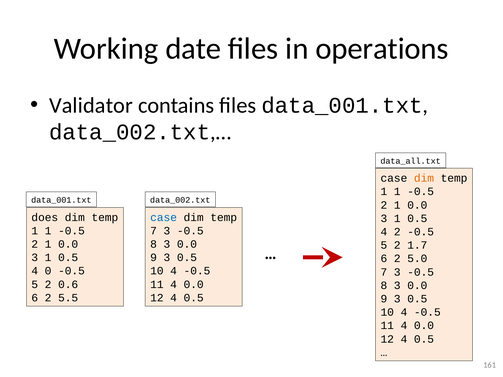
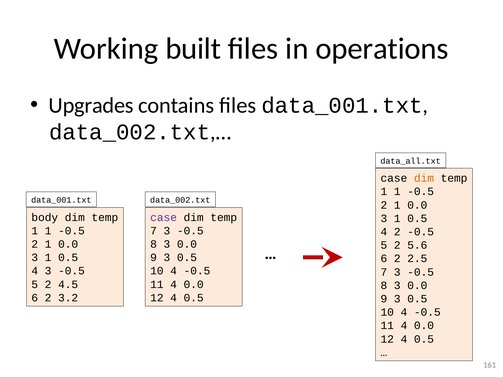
date: date -> built (193, 49)
Validator: Validator -> Upgrades (91, 106)
does: does -> body (45, 218)
case colour: blue -> purple (164, 218)
1.7: 1.7 -> 5.6 (417, 245)
5.0: 5.0 -> 2.5 (417, 259)
4 0: 0 -> 3 (48, 271)
0.6: 0.6 -> 4.5 (68, 285)
5.5: 5.5 -> 3.2 (68, 298)
